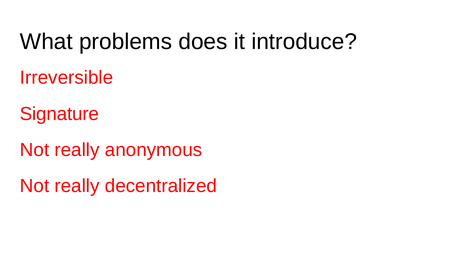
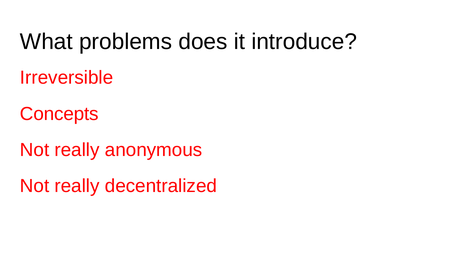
Signature: Signature -> Concepts (59, 114)
